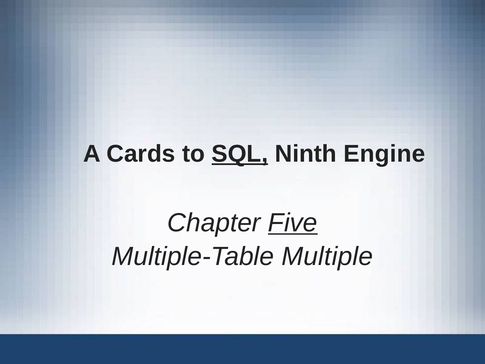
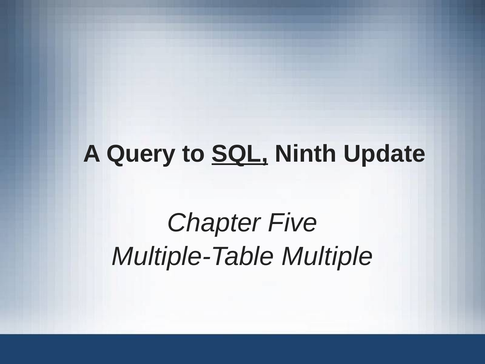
Cards: Cards -> Query (141, 154)
Engine: Engine -> Update (385, 154)
Five underline: present -> none (293, 223)
